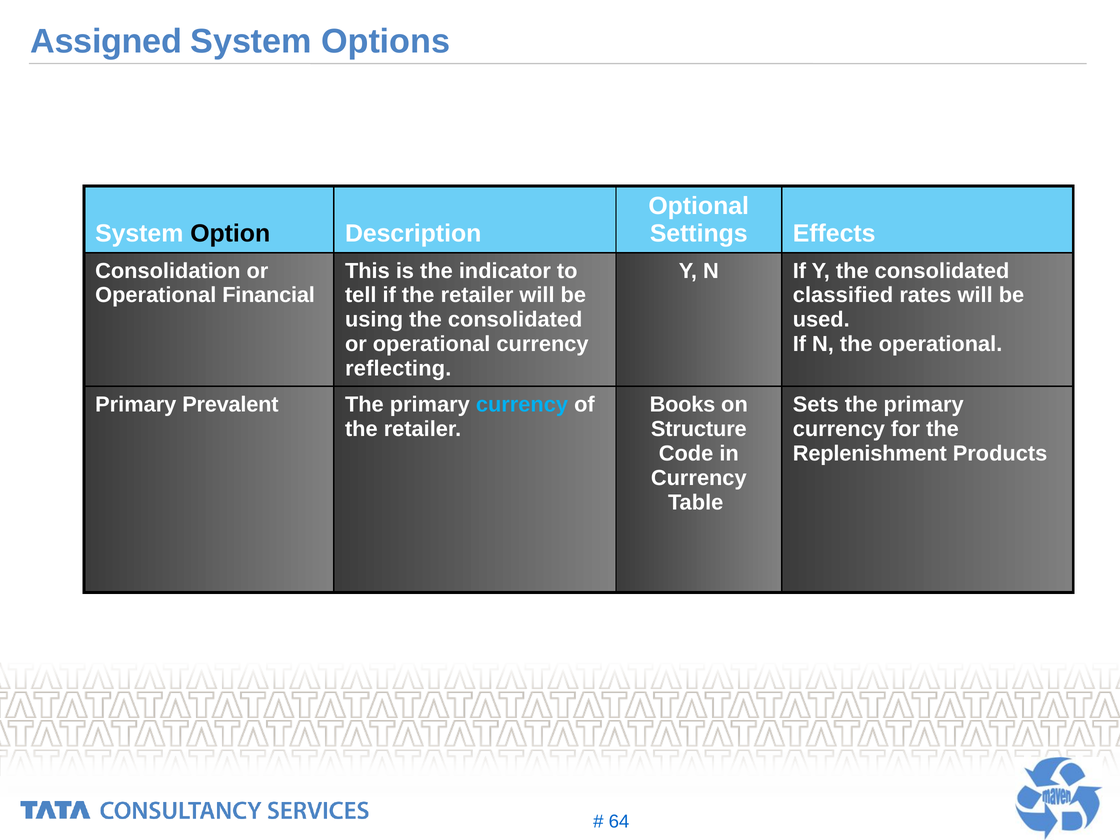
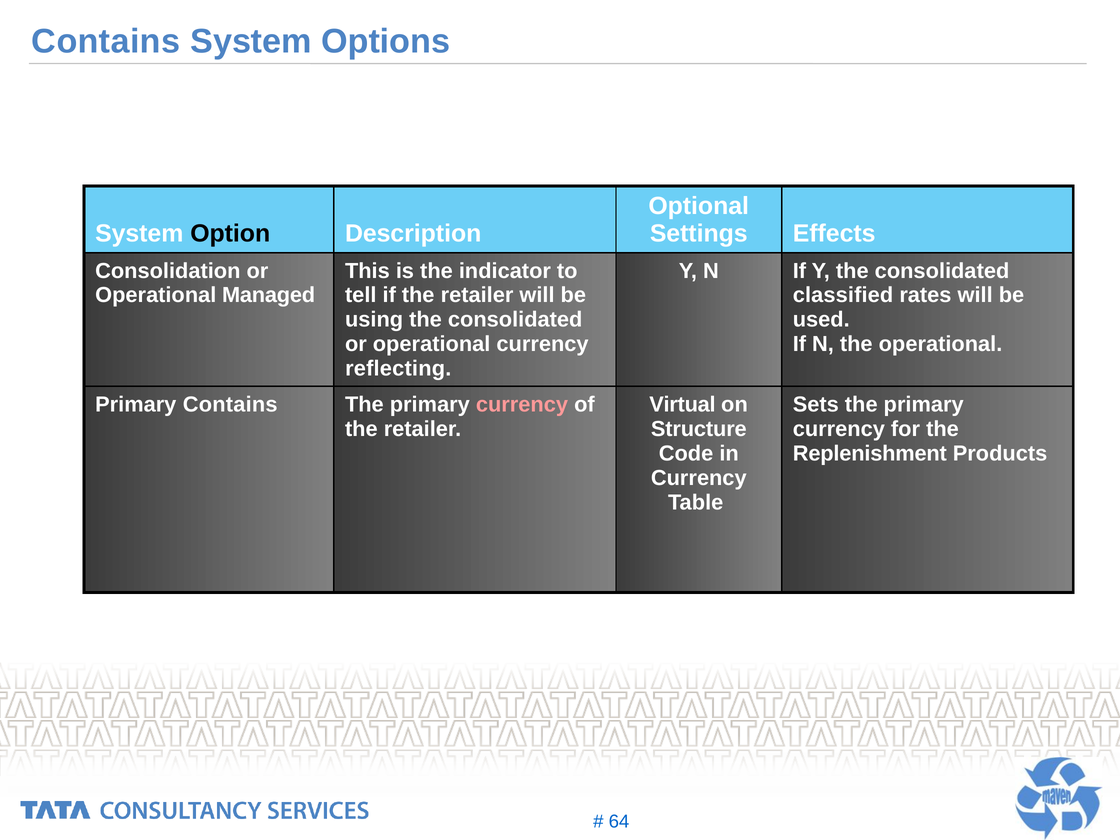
Assigned: Assigned -> Contains (106, 41)
Financial: Financial -> Managed (269, 295)
Primary Prevalent: Prevalent -> Contains (230, 404)
currency colour: light blue -> pink (522, 404)
Books: Books -> Virtual (682, 404)
